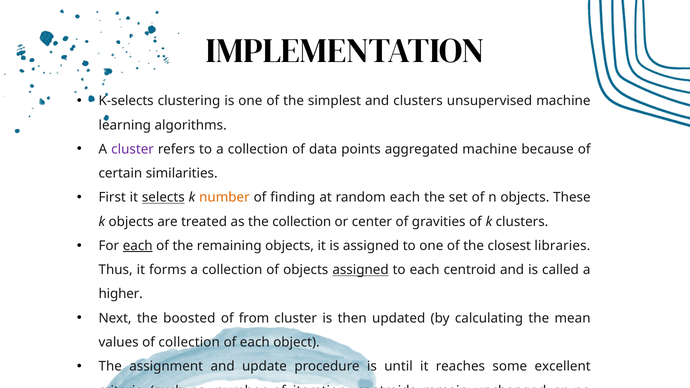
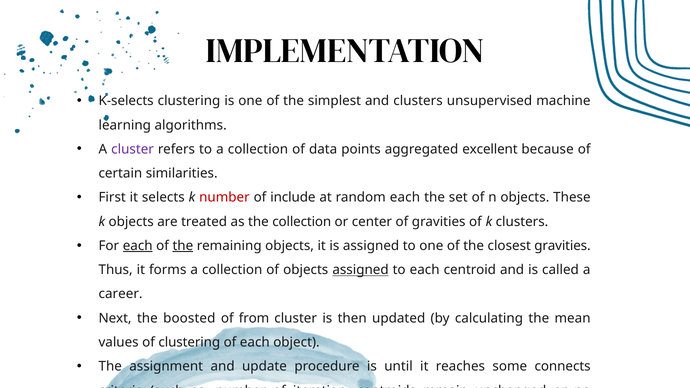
aggregated machine: machine -> excellent (490, 149)
selects underline: present -> none (163, 198)
number colour: orange -> red (224, 198)
finding: finding -> include (293, 198)
the underline: none -> present (183, 246)
closest libraries: libraries -> gravities (562, 246)
higher: higher -> career (121, 294)
of collection: collection -> clustering (189, 342)
excellent: excellent -> connects (563, 367)
